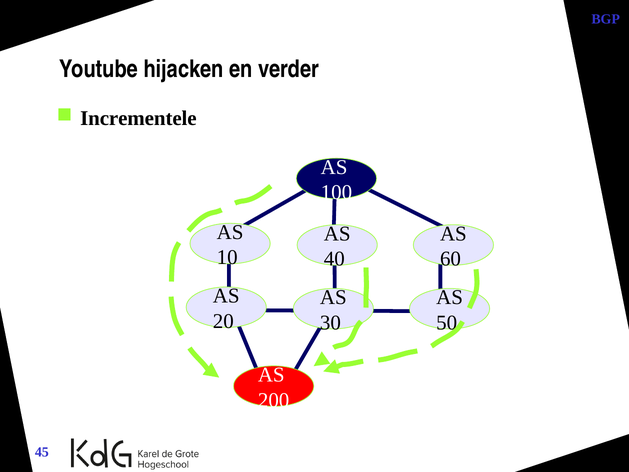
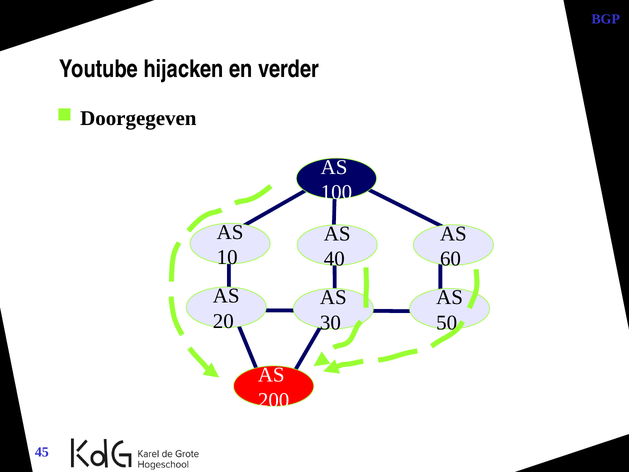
Incrementele: Incrementele -> Doorgegeven (138, 118)
